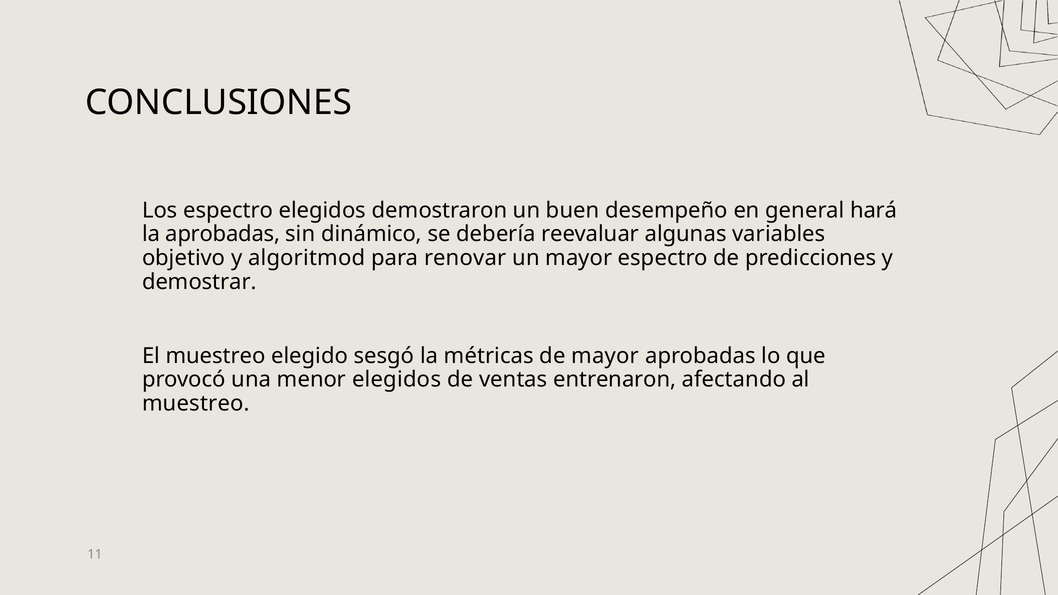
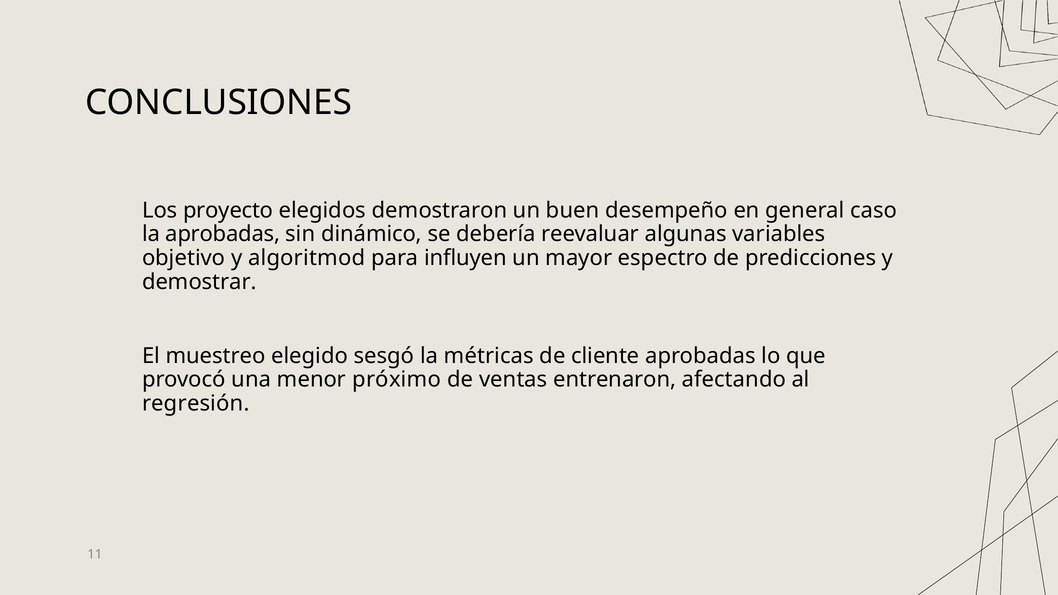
Los espectro: espectro -> proyecto (228, 210)
hará: hará -> caso (874, 210)
renovar: renovar -> influyen (465, 258)
de mayor: mayor -> cliente (605, 356)
menor elegidos: elegidos -> próximo (397, 380)
muestreo: muestreo -> regresión (196, 404)
